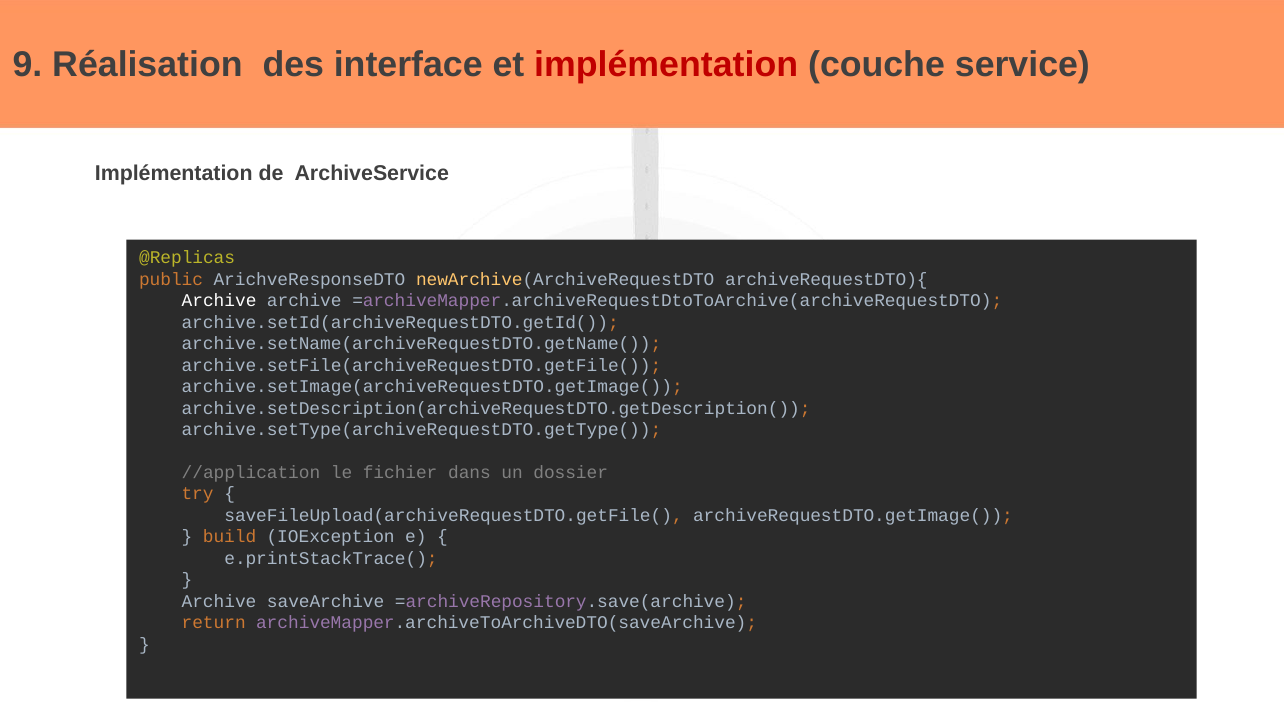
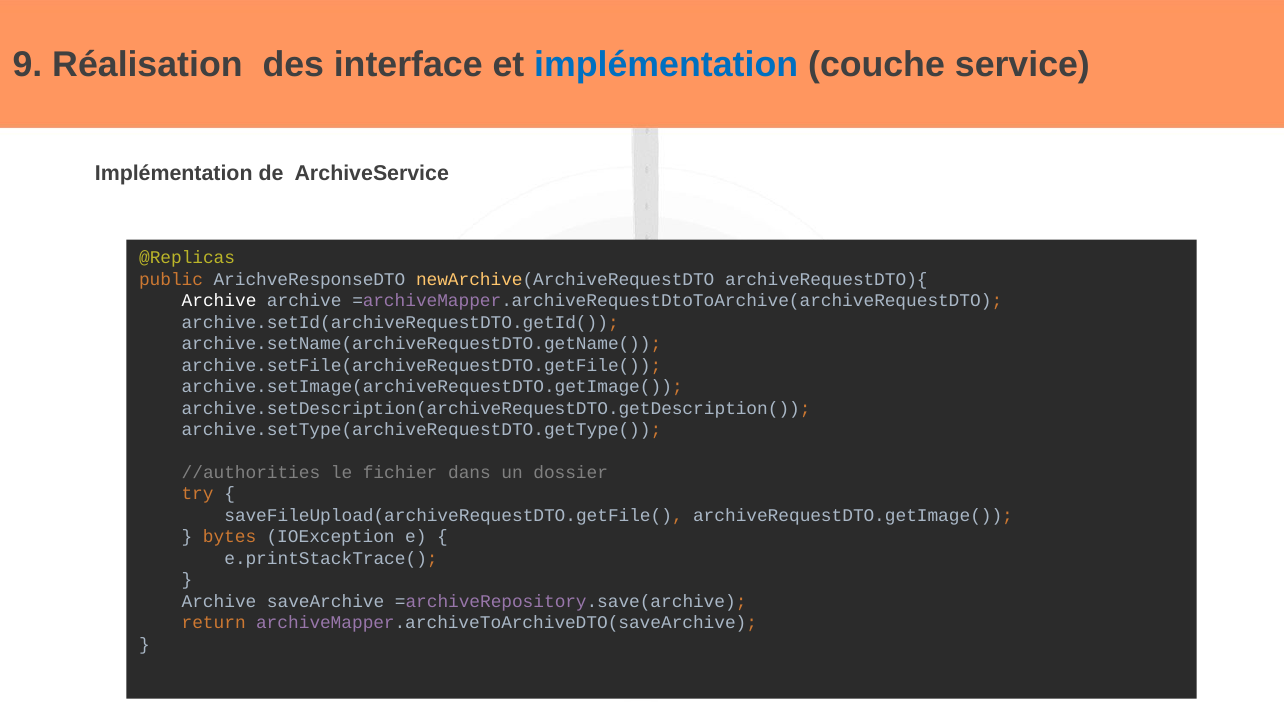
implémentation colour: red -> blue (666, 65)
//application: //application -> //authorities (251, 472)
build: build -> bytes (230, 536)
